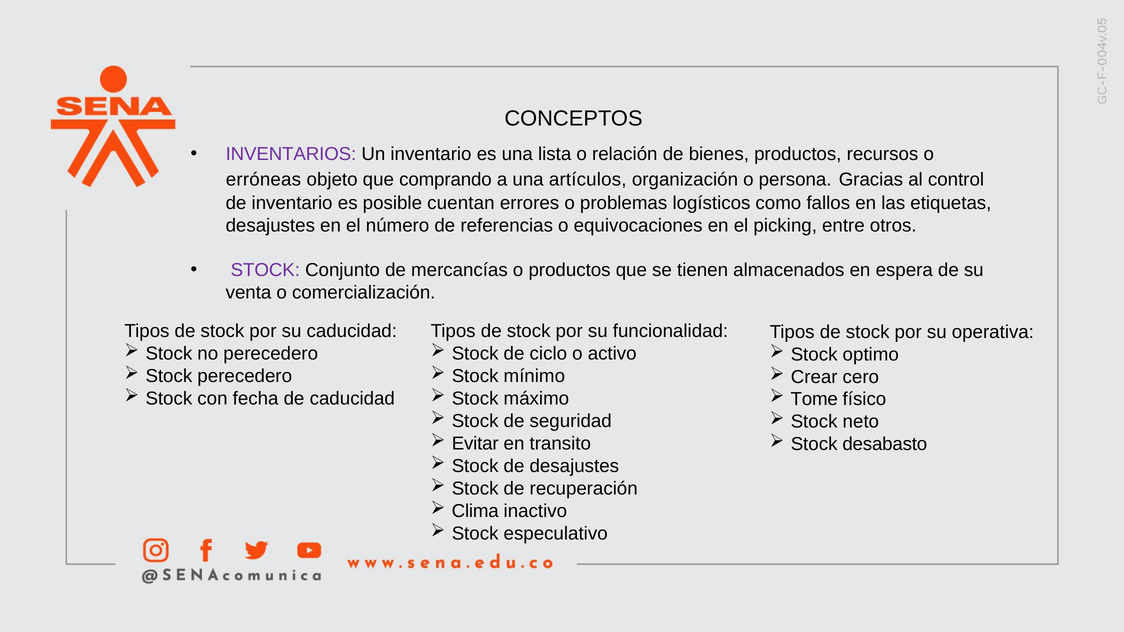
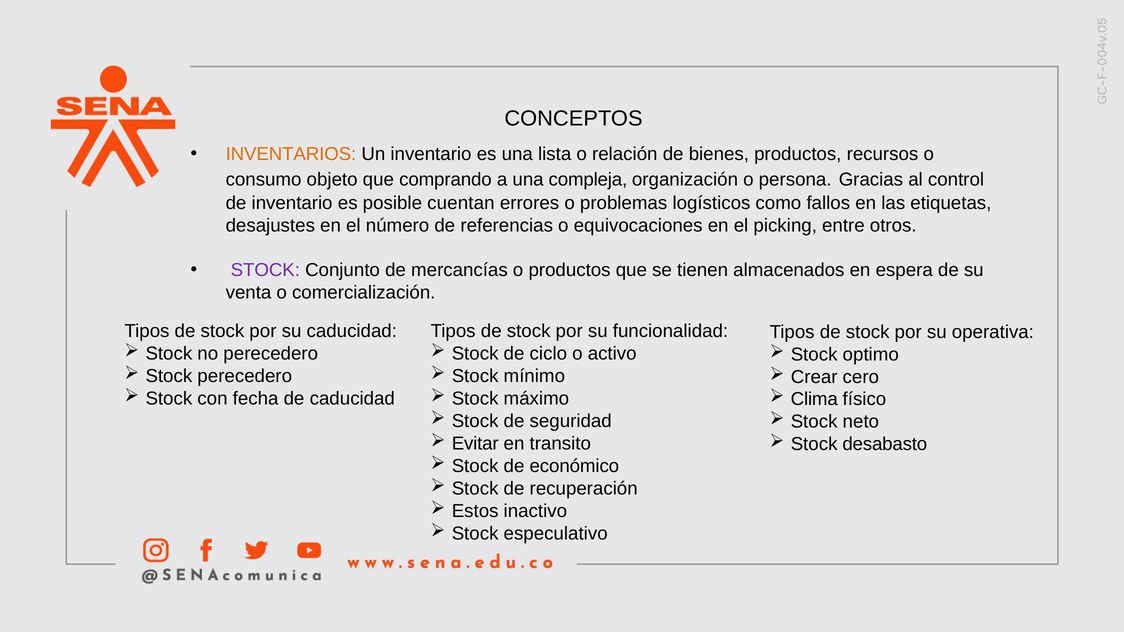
INVENTARIOS colour: purple -> orange (291, 154)
erróneas: erróneas -> consumo (264, 180)
artículos: artículos -> compleja (588, 180)
Tome: Tome -> Clima (814, 399)
de desajustes: desajustes -> económico (574, 466)
Clima: Clima -> Estos (475, 511)
